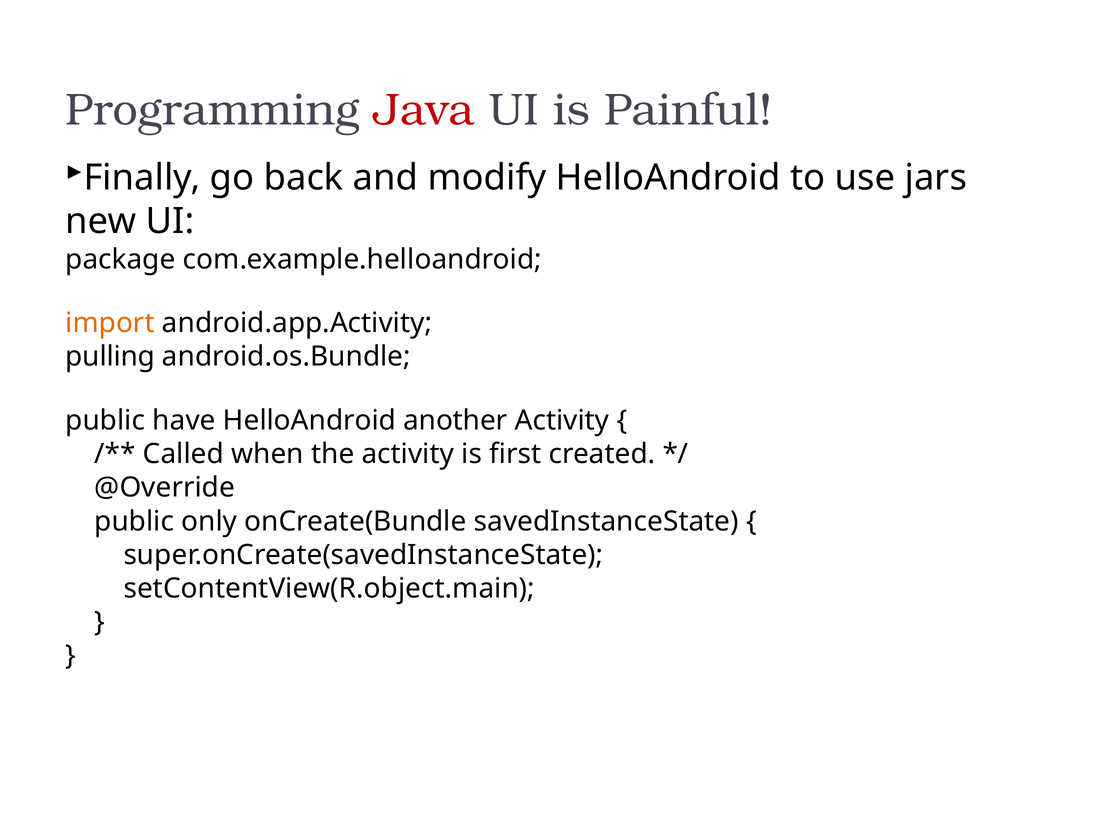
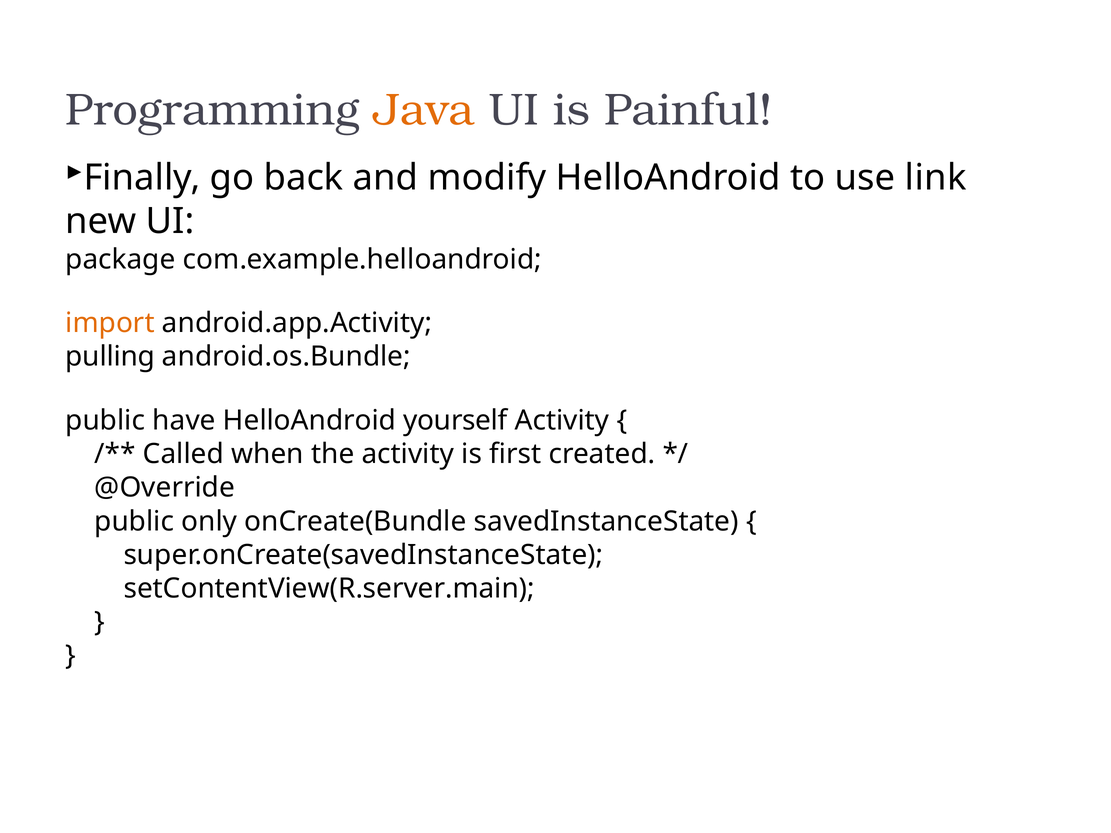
Java colour: red -> orange (424, 110)
jars: jars -> link (936, 178)
another: another -> yourself (455, 421)
setContentView(R.object.main: setContentView(R.object.main -> setContentView(R.server.main (329, 589)
